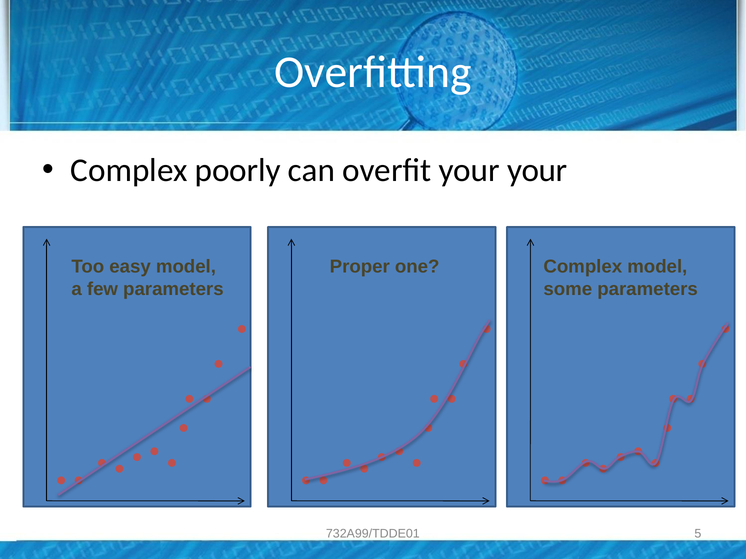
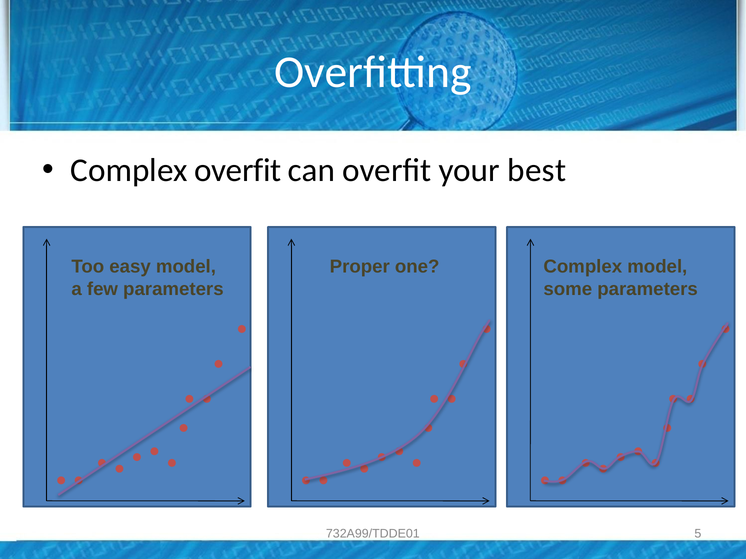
Complex poorly: poorly -> overfit (238, 171)
your your: your -> best (537, 171)
